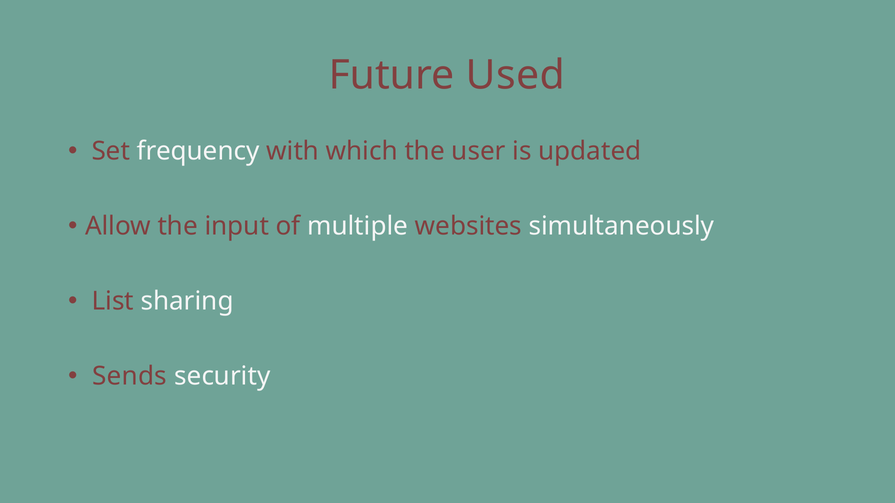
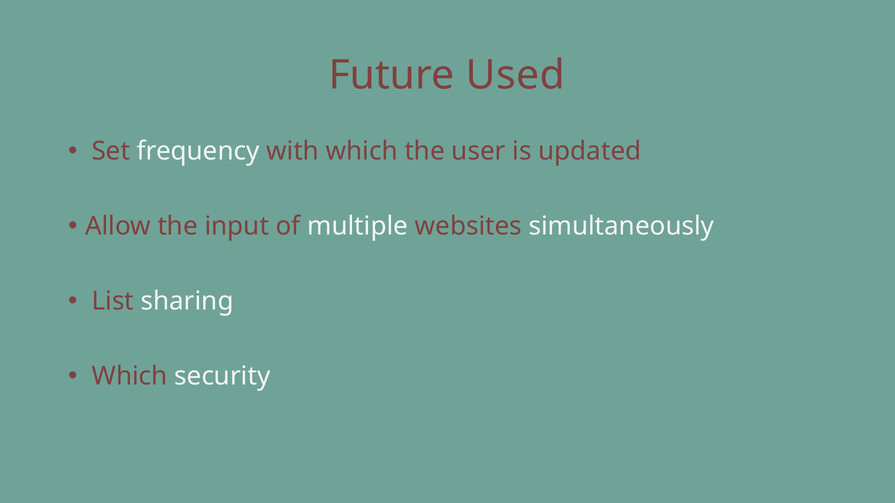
Sends: Sends -> Which (130, 376)
